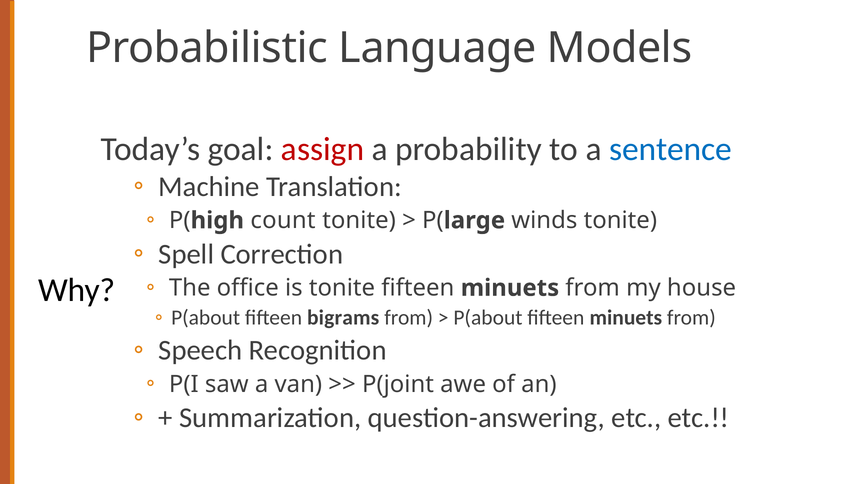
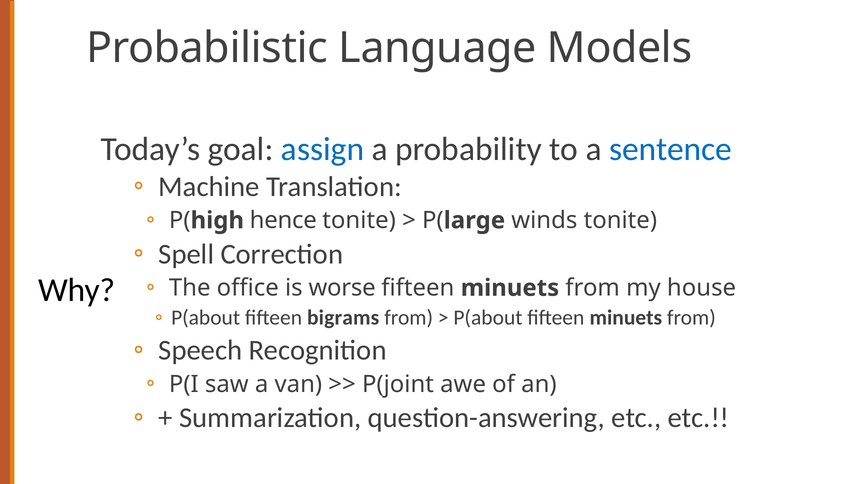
assign colour: red -> blue (323, 150)
count: count -> hence (283, 221)
is tonite: tonite -> worse (342, 288)
